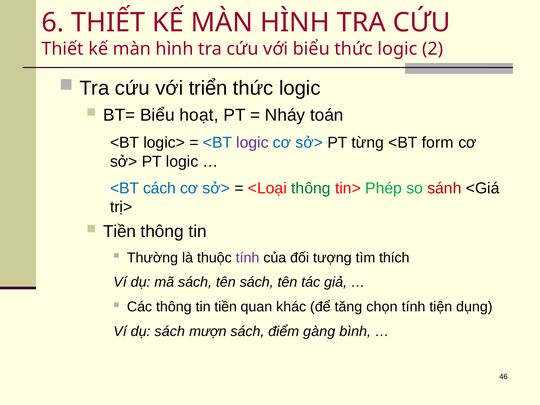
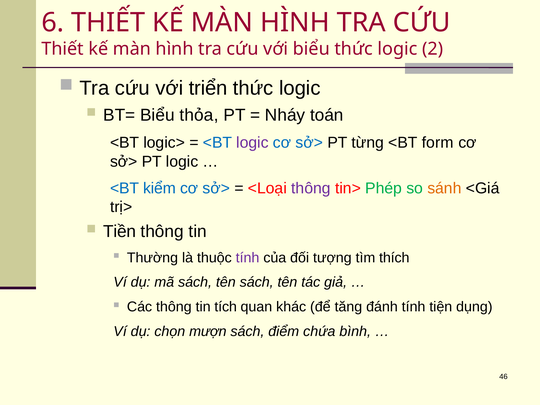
hoạt: hoạt -> thỏa (199, 115)
cách: cách -> kiểm (160, 188)
thông colour: green -> purple (311, 188)
sánh colour: red -> orange (444, 188)
tin tiền: tiền -> tích (226, 307)
chọn: chọn -> đánh (382, 307)
dụ sách: sách -> chọn (170, 331)
gàng: gàng -> chứa (319, 331)
